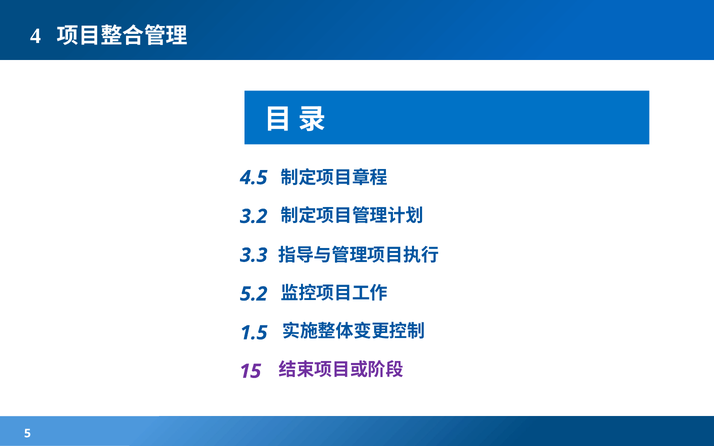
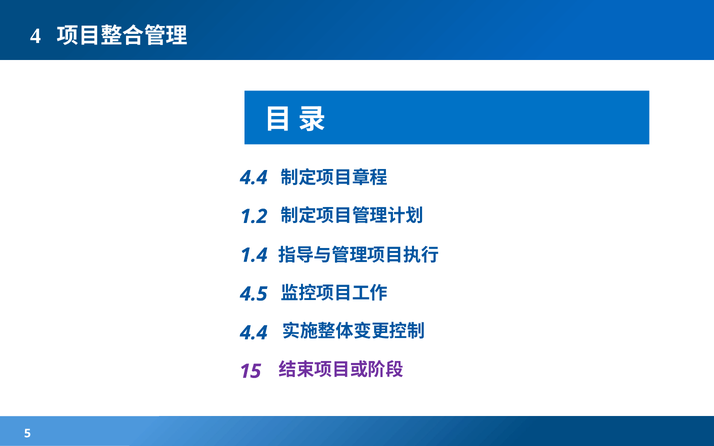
4.5: 4.5 -> 4.4 (254, 178)
3.2: 3.2 -> 1.2 (254, 217)
3.3: 3.3 -> 1.4 (254, 255)
5.2: 5.2 -> 4.5 (254, 294)
1.5: 1.5 -> 4.4 (254, 333)
